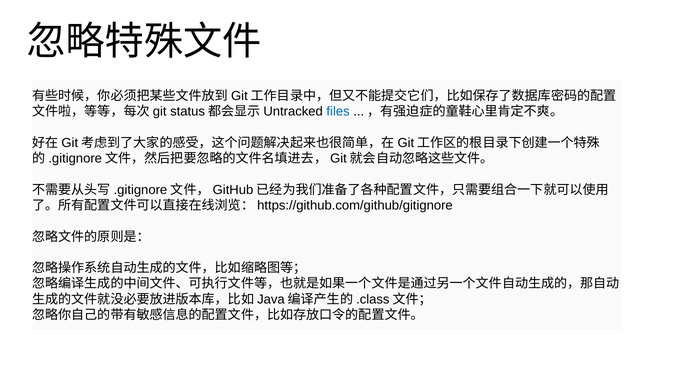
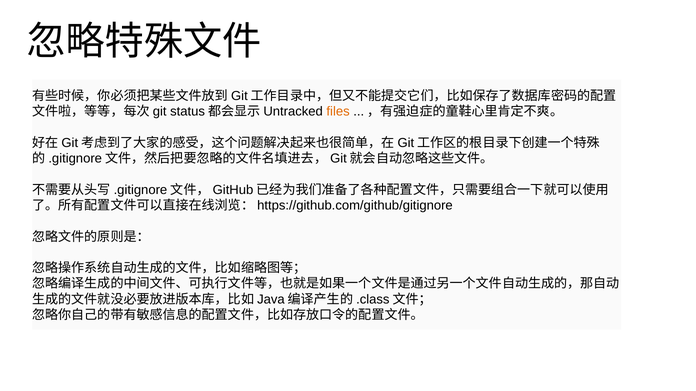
files colour: blue -> orange (338, 112)
